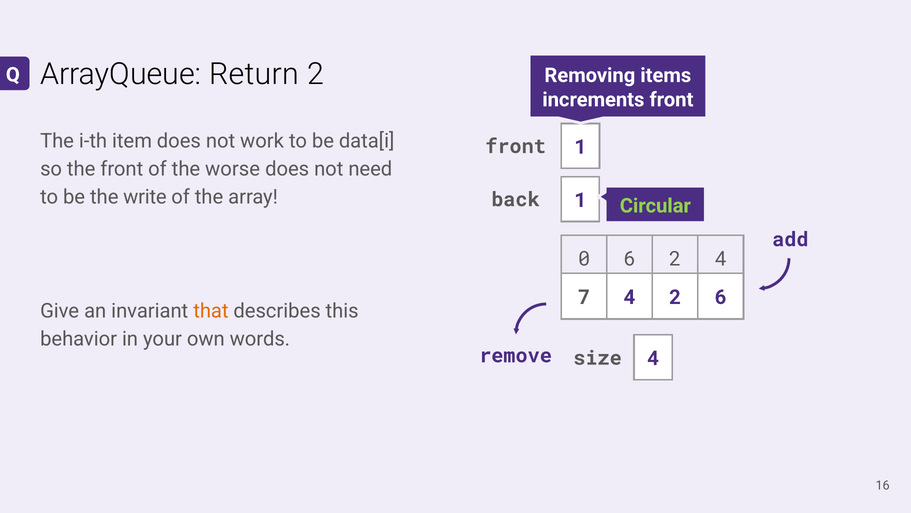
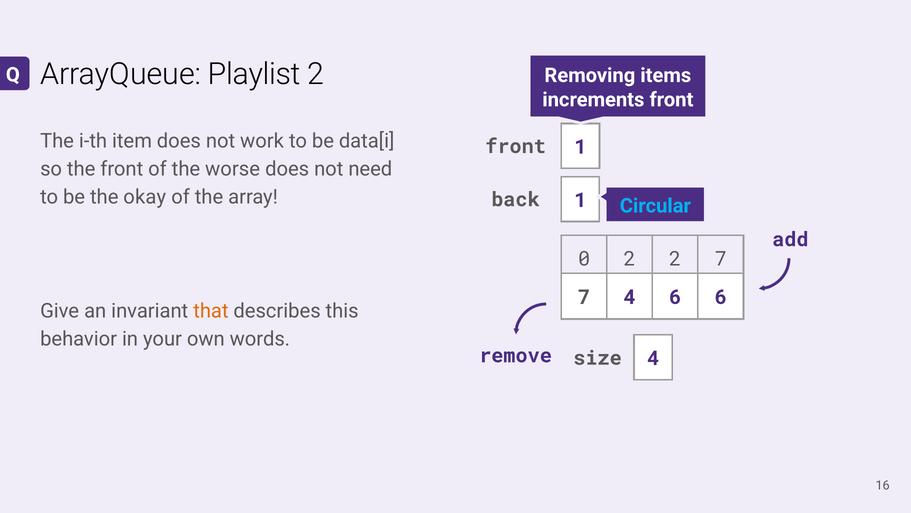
Return: Return -> Playlist (254, 74)
write: write -> okay (145, 197)
Circular colour: light green -> light blue (655, 206)
0 6: 6 -> 2 (630, 259)
2 4: 4 -> 7 (721, 259)
4 2: 2 -> 6 (675, 297)
